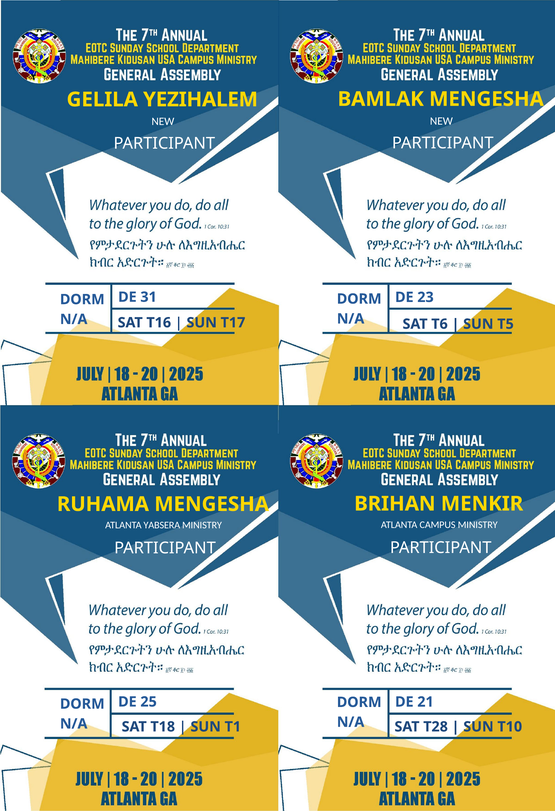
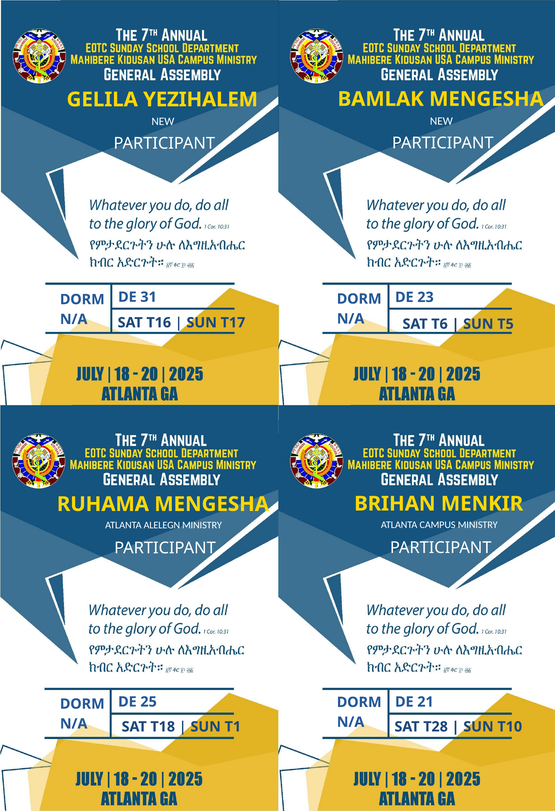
YABSERA: YABSERA -> ALELEGN (162, 525)
